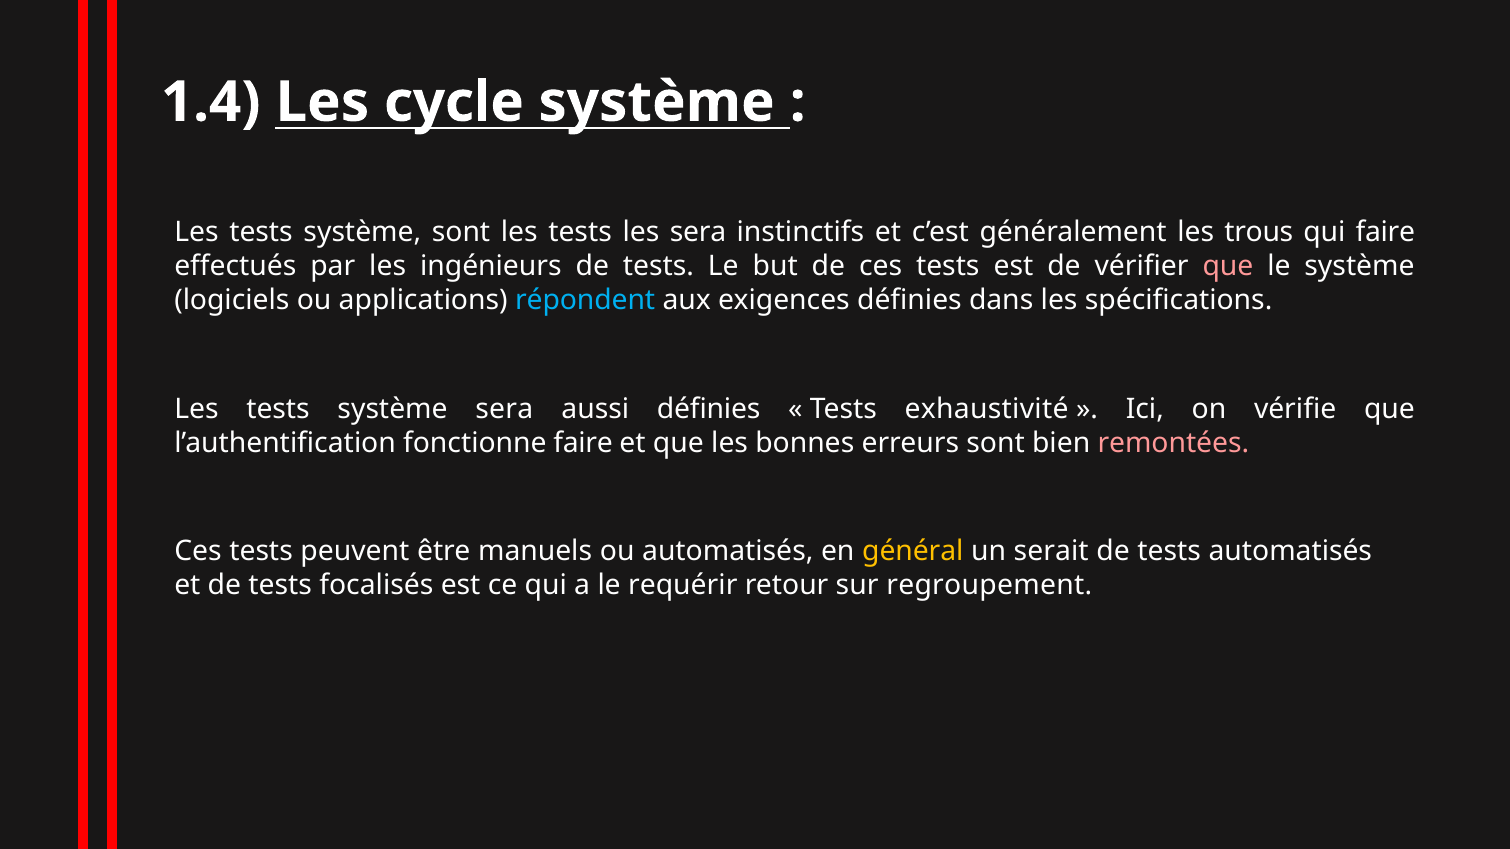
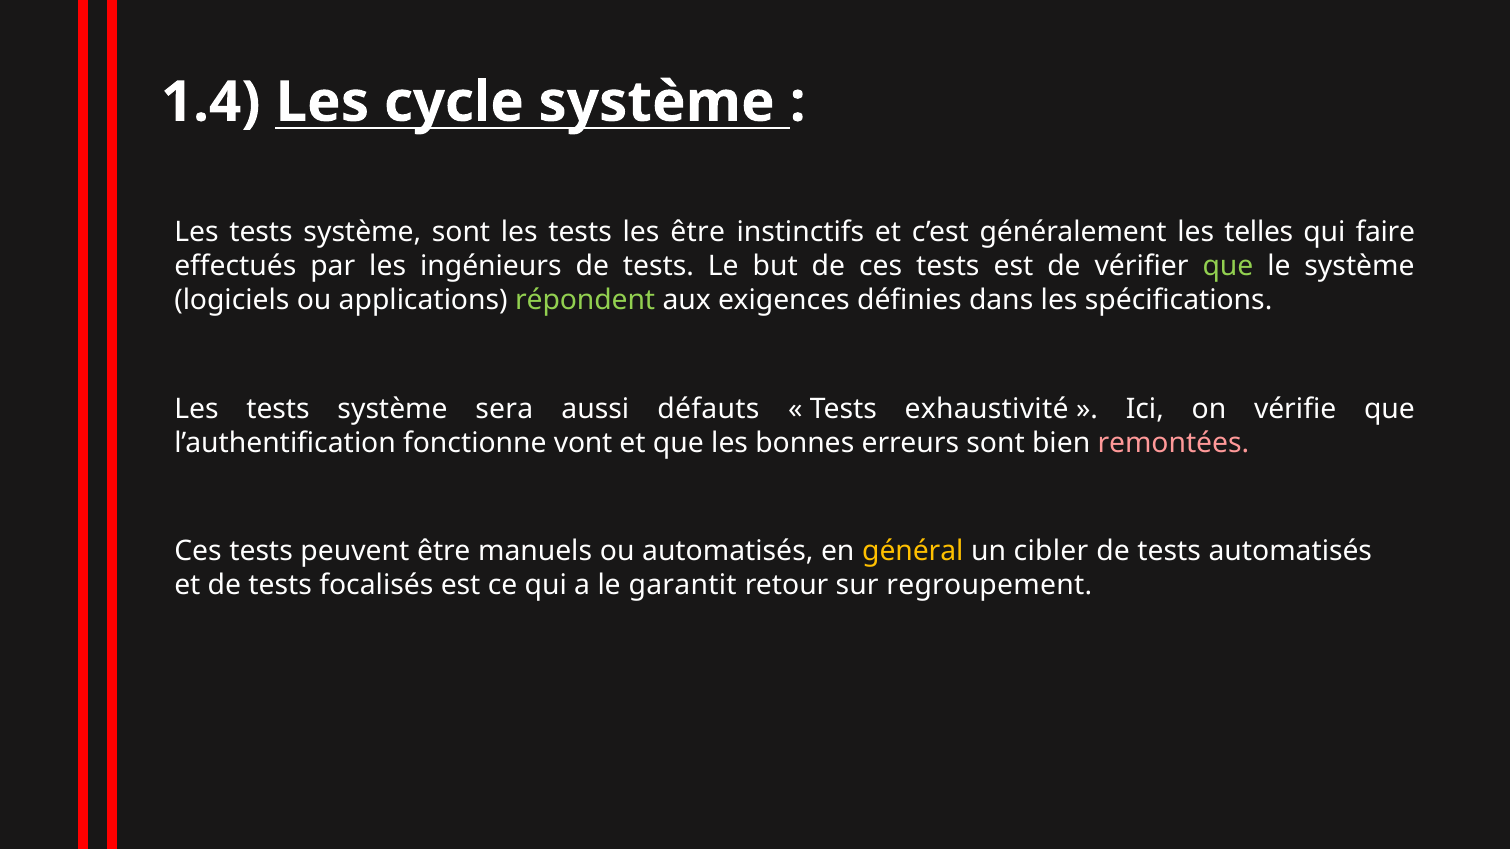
les sera: sera -> être (698, 233)
trous: trous -> telles (1259, 233)
que colour: pink -> light green (1228, 267)
répondent colour: light blue -> light green (585, 301)
aussi définies: définies -> défauts (708, 409)
fonctionne faire: faire -> vont (583, 443)
serait: serait -> cibler (1051, 551)
requérir: requérir -> garantit (683, 585)
